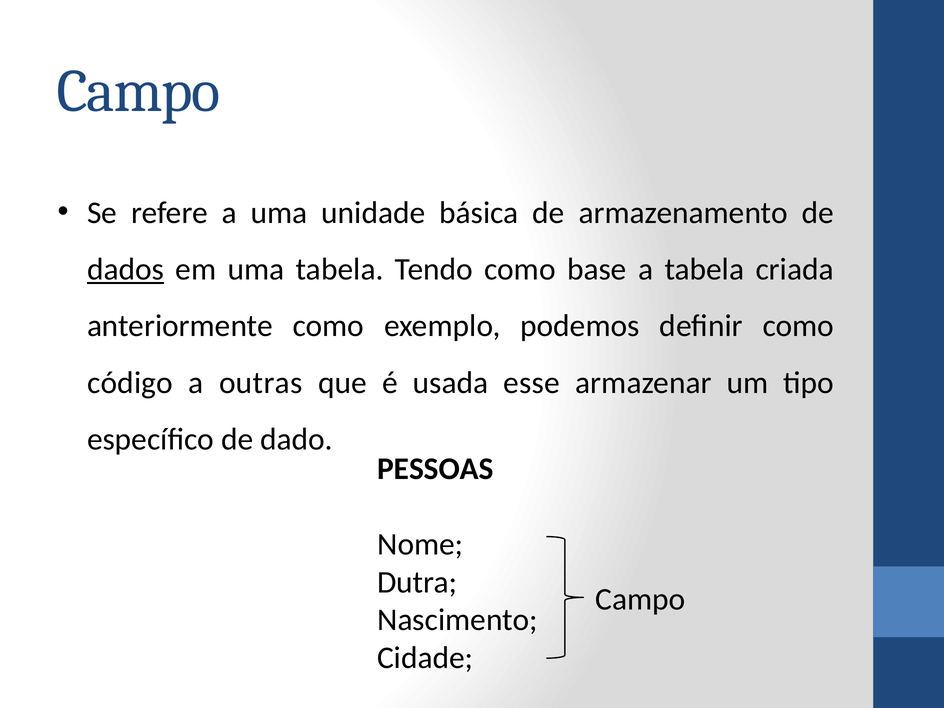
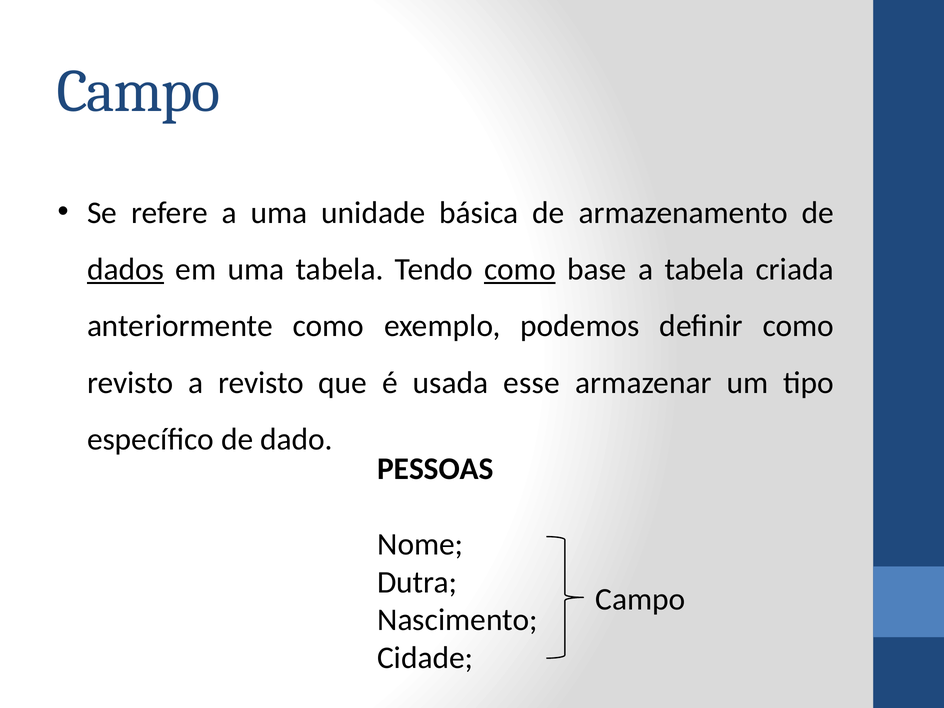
como underline: none -> present (520, 269)
código: código -> revisto (130, 383)
a outras: outras -> revisto (261, 383)
